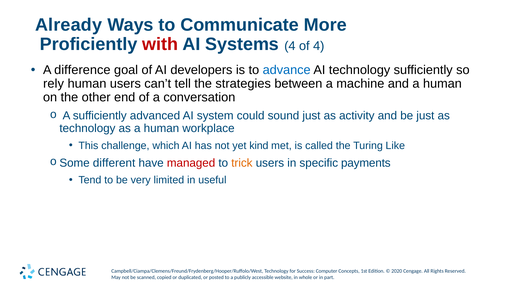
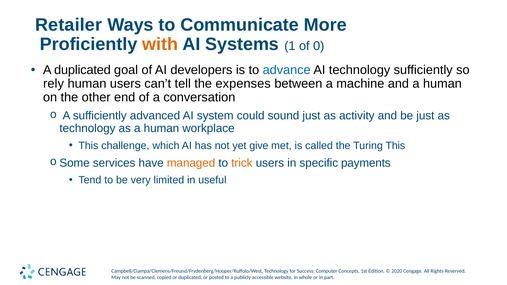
Already: Already -> Retailer (69, 25)
with colour: red -> orange (160, 44)
Systems 4: 4 -> 1 (290, 46)
of 4: 4 -> 0 (319, 46)
A difference: difference -> duplicated (82, 70)
strategies: strategies -> expenses (243, 84)
kind: kind -> give (259, 146)
Turing Like: Like -> This (395, 146)
different: different -> services (114, 163)
managed colour: red -> orange (191, 163)
